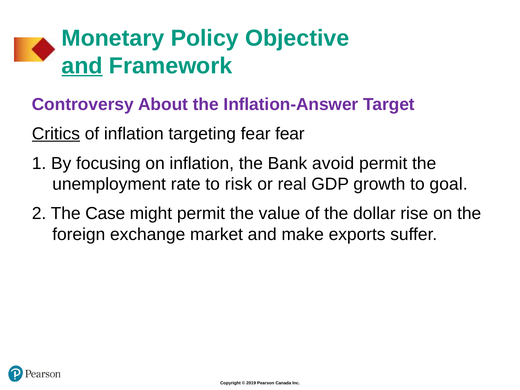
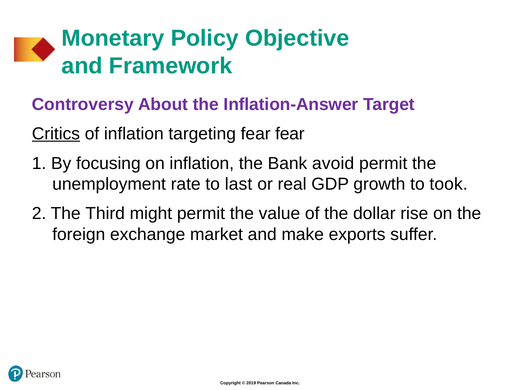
and underline: present -> none (82, 66)
risk: risk -> last (239, 184)
goal: goal -> took (449, 184)
Case: Case -> Third (105, 214)
